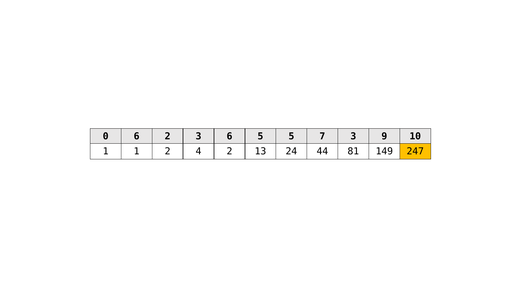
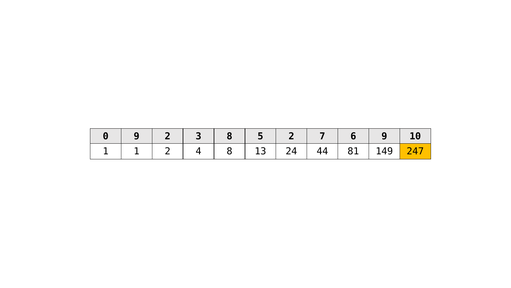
0 6: 6 -> 9 (137, 136)
3 6: 6 -> 8 (229, 136)
5 5: 5 -> 2 (291, 136)
7 3: 3 -> 6 (353, 136)
4 2: 2 -> 8 (229, 151)
